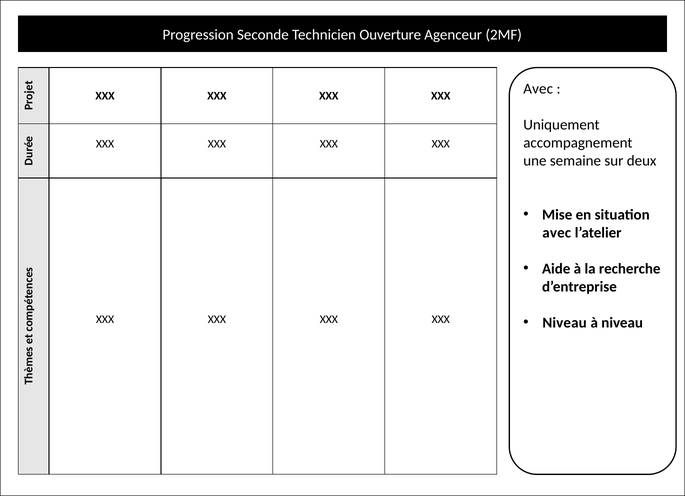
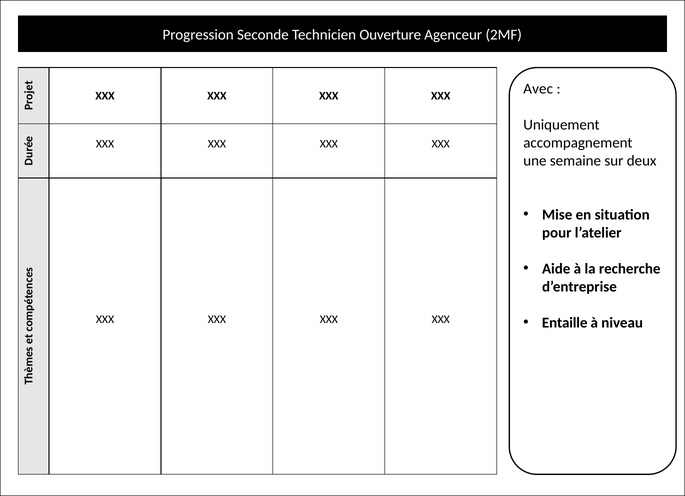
avec: avec -> pour (557, 233)
Niveau: Niveau -> Entaille (565, 323)
